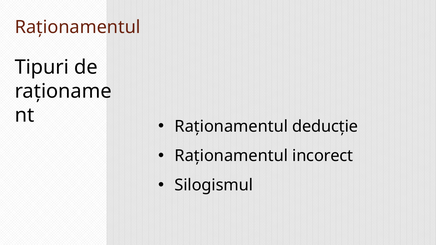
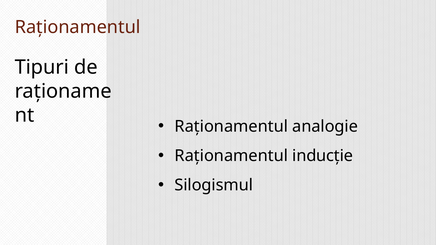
deducție: deducție -> analogie (325, 127)
incorect: incorect -> inducție (323, 156)
